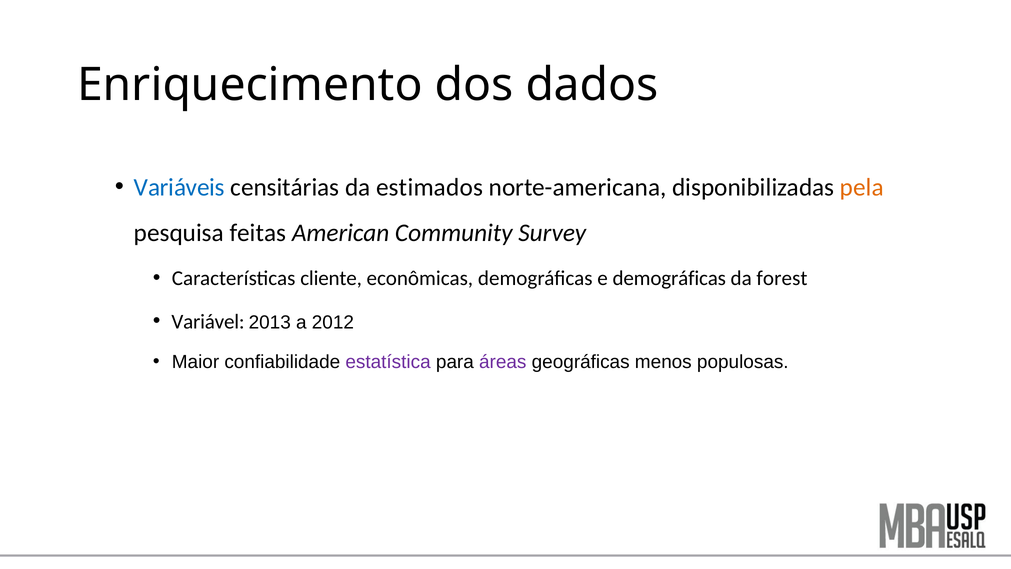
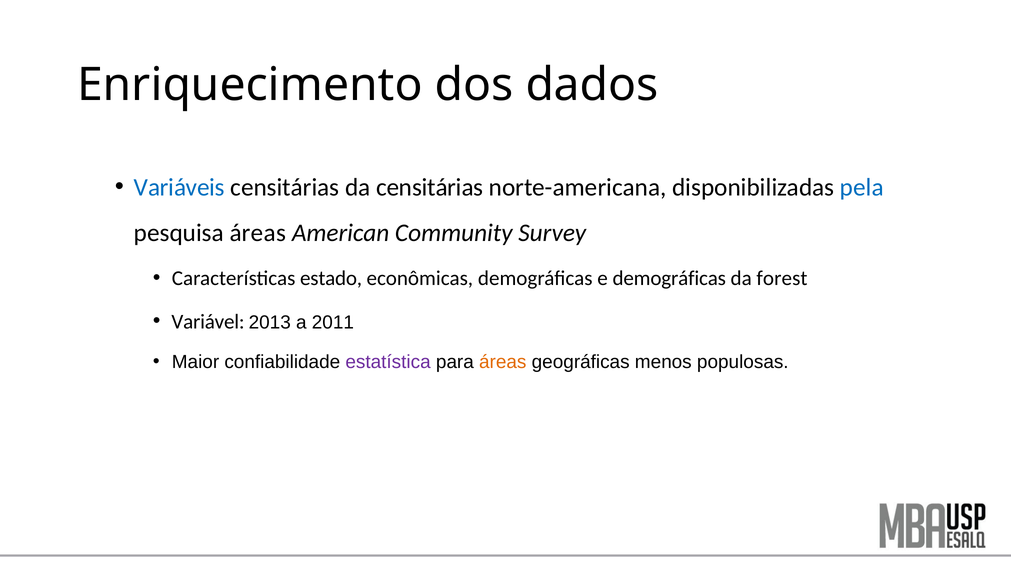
da estimados: estimados -> censitárias (430, 187)
pela colour: orange -> blue (862, 187)
pesquisa feitas: feitas -> áreas (258, 233)
cliente: cliente -> estado (331, 278)
2012: 2012 -> 2011 (333, 322)
áreas colour: purple -> orange (503, 362)
